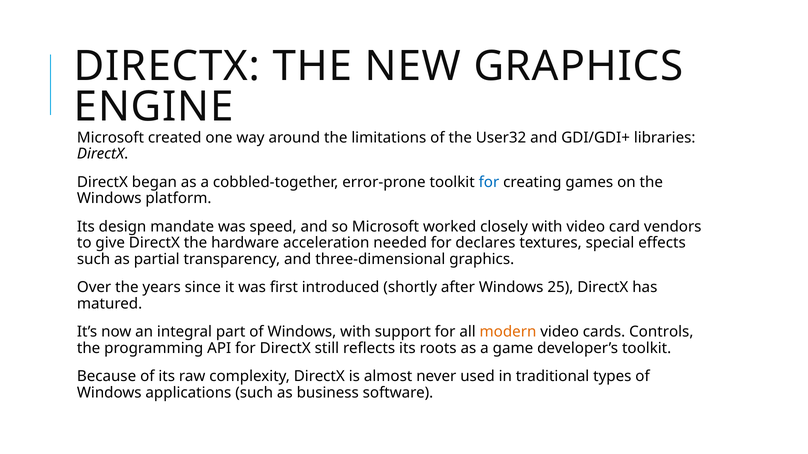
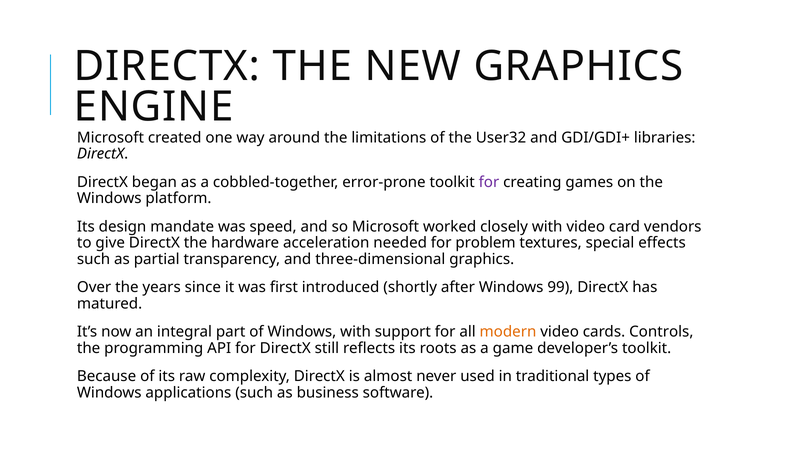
for colour: blue -> purple (489, 182)
declares: declares -> problem (486, 243)
25: 25 -> 99 (560, 288)
